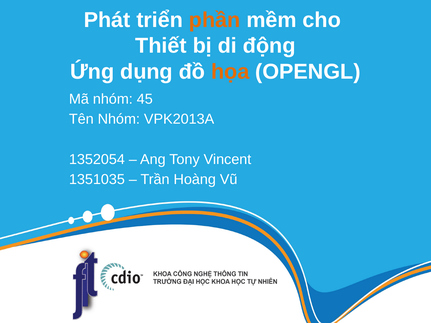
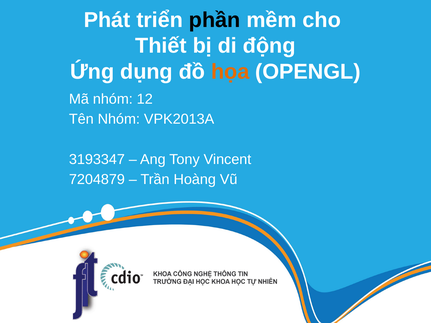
phần colour: orange -> black (215, 20)
45: 45 -> 12 (145, 99)
1352054: 1352054 -> 3193347 (97, 160)
1351035: 1351035 -> 7204879 (97, 180)
